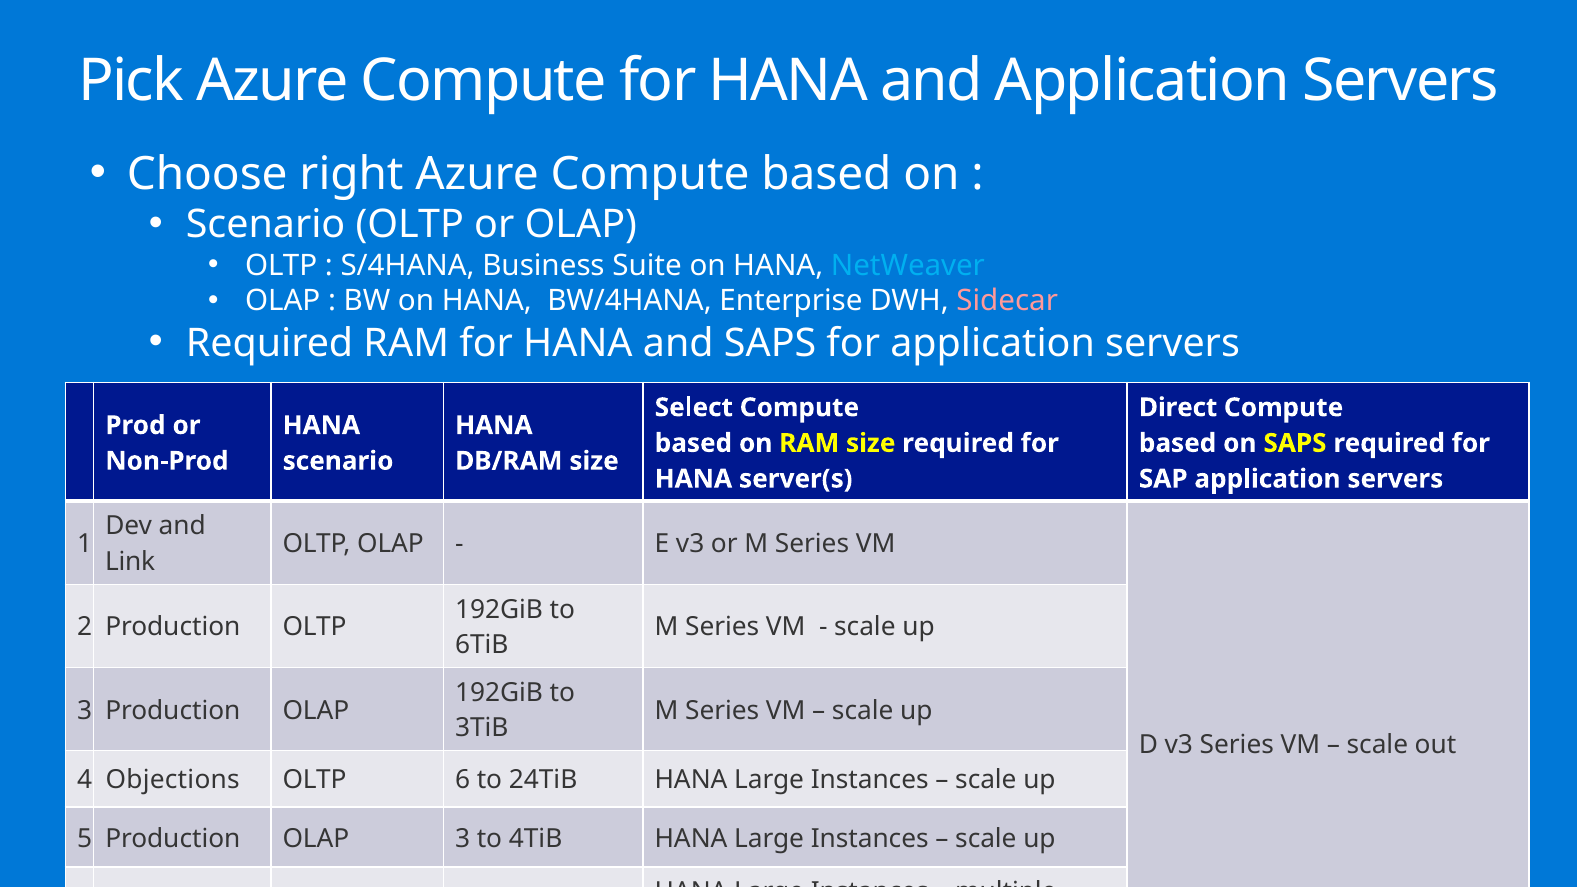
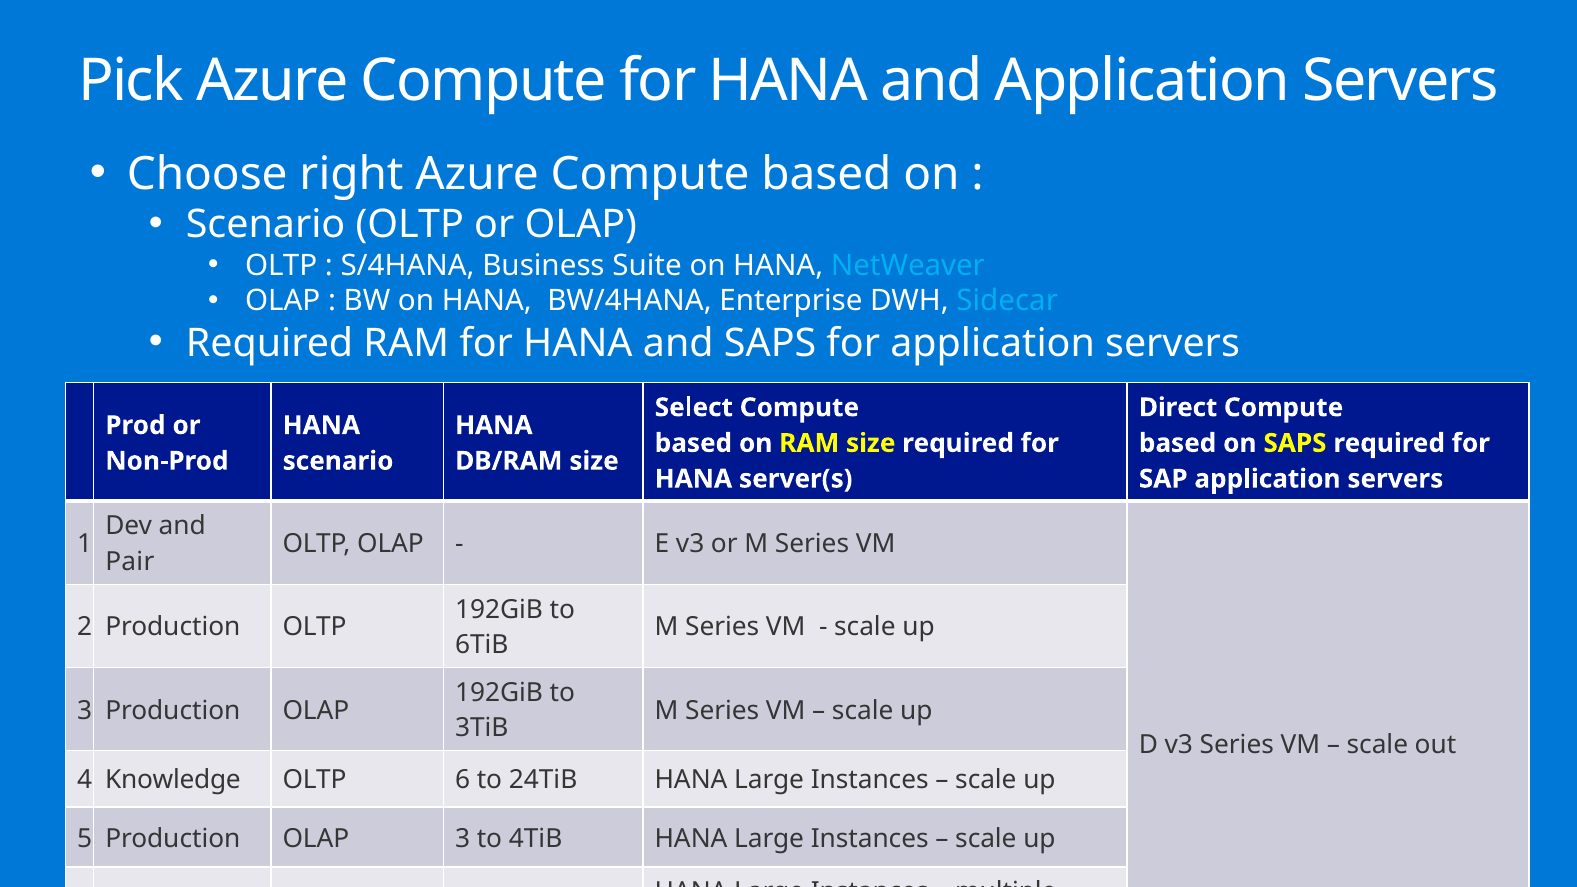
Sidecar colour: pink -> light blue (1007, 301)
Link: Link -> Pair (130, 562)
Objections: Objections -> Knowledge (173, 780)
